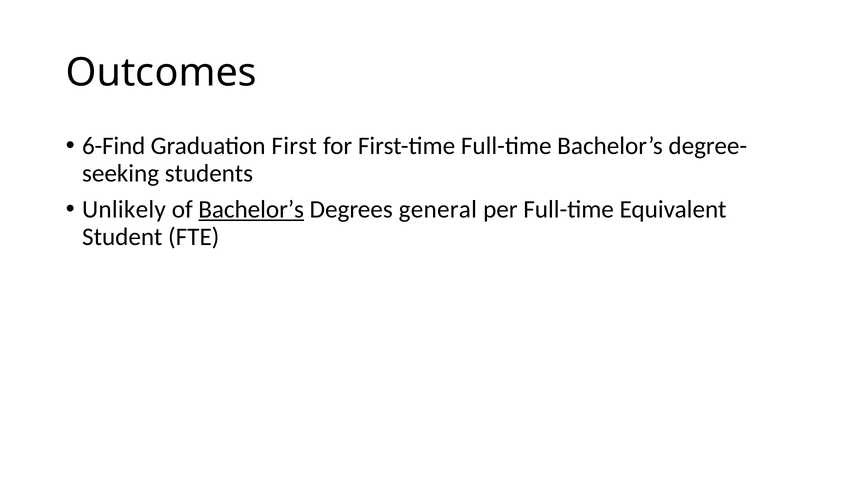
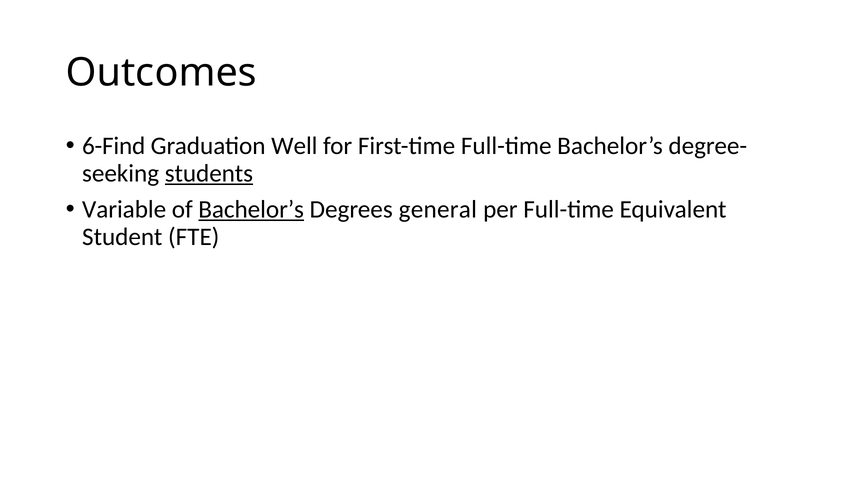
First: First -> Well (294, 146)
students underline: none -> present (209, 173)
Unlikely: Unlikely -> Variable (124, 210)
